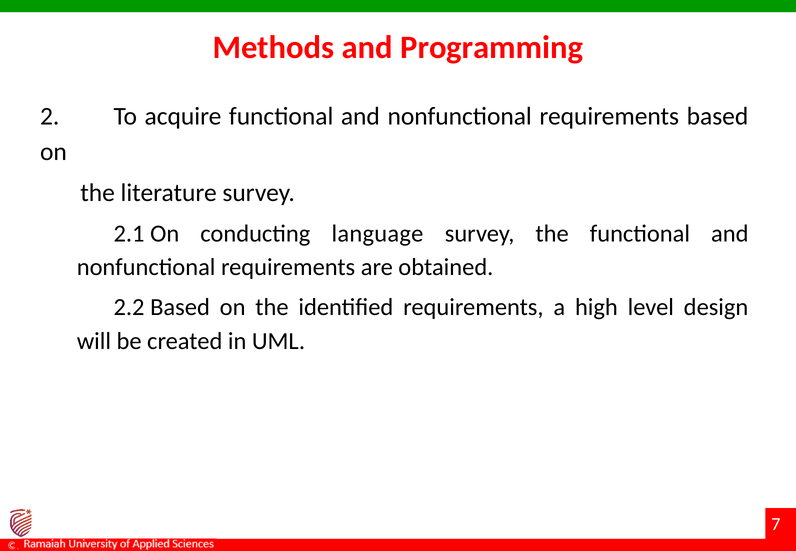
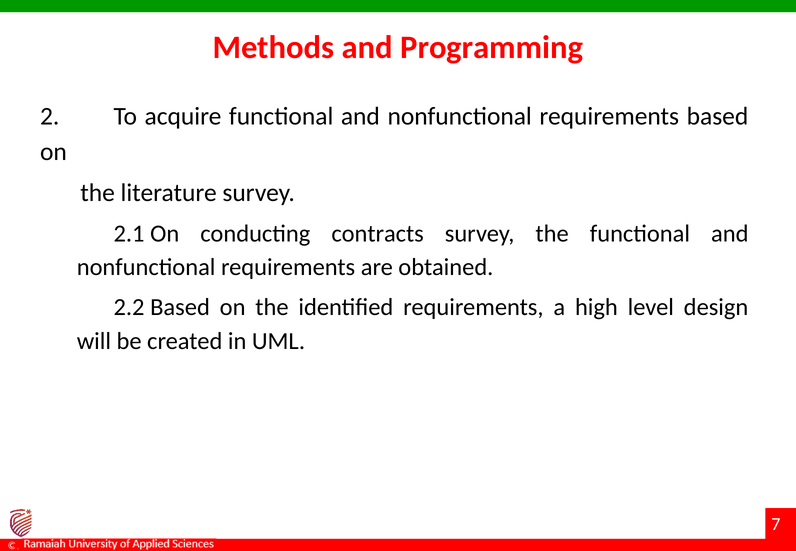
language: language -> contracts (378, 233)
